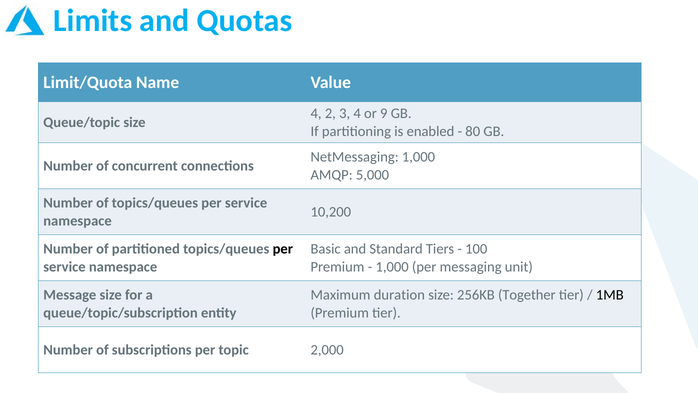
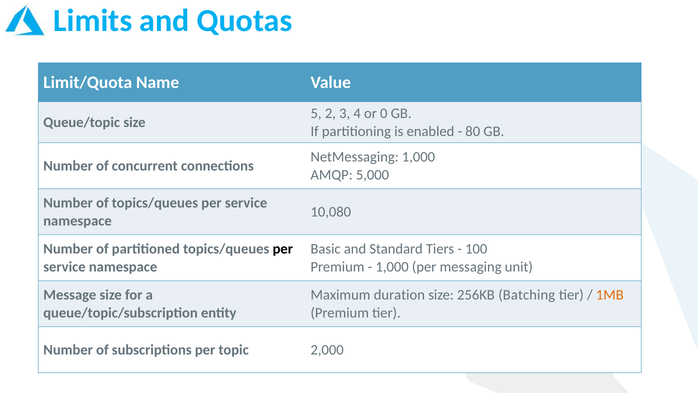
4: 4 -> 5 (316, 113)
9: 9 -> 0 (384, 113)
10,200: 10,200 -> 10,080 (331, 212)
Together: Together -> Batching (527, 295)
1MB colour: black -> orange (610, 295)
